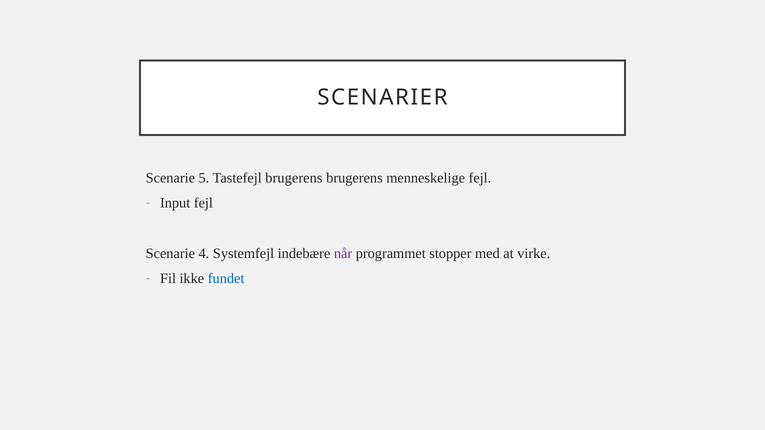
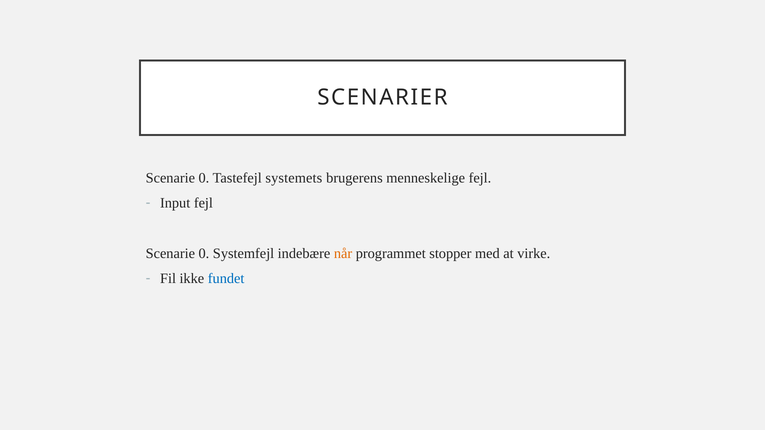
5: 5 -> 0 (204, 178)
Tastefejl brugerens: brugerens -> systemets (294, 178)
4: 4 -> 0 (204, 254)
når colour: purple -> orange (343, 254)
